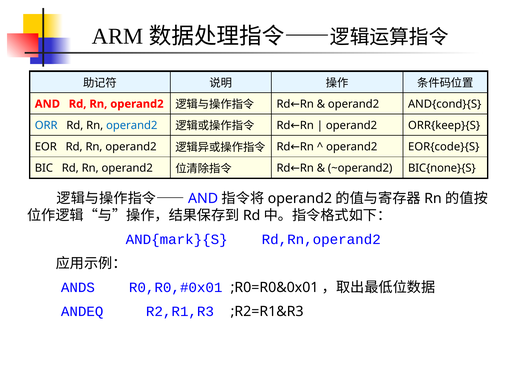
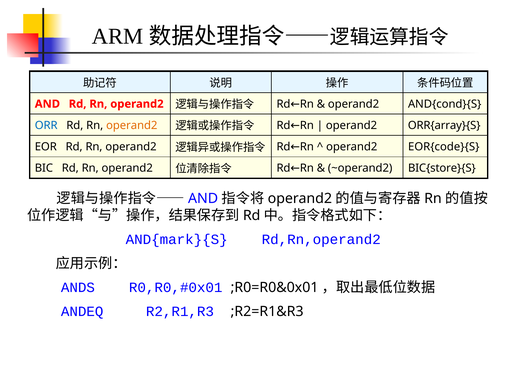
ORR{keep}{S: ORR{keep}{S -> ORR{array}{S (444, 125)
operand2 colour: blue -> orange (132, 125)
BIC{none}{S: BIC{none}{S -> BIC{store}{S (442, 168)
